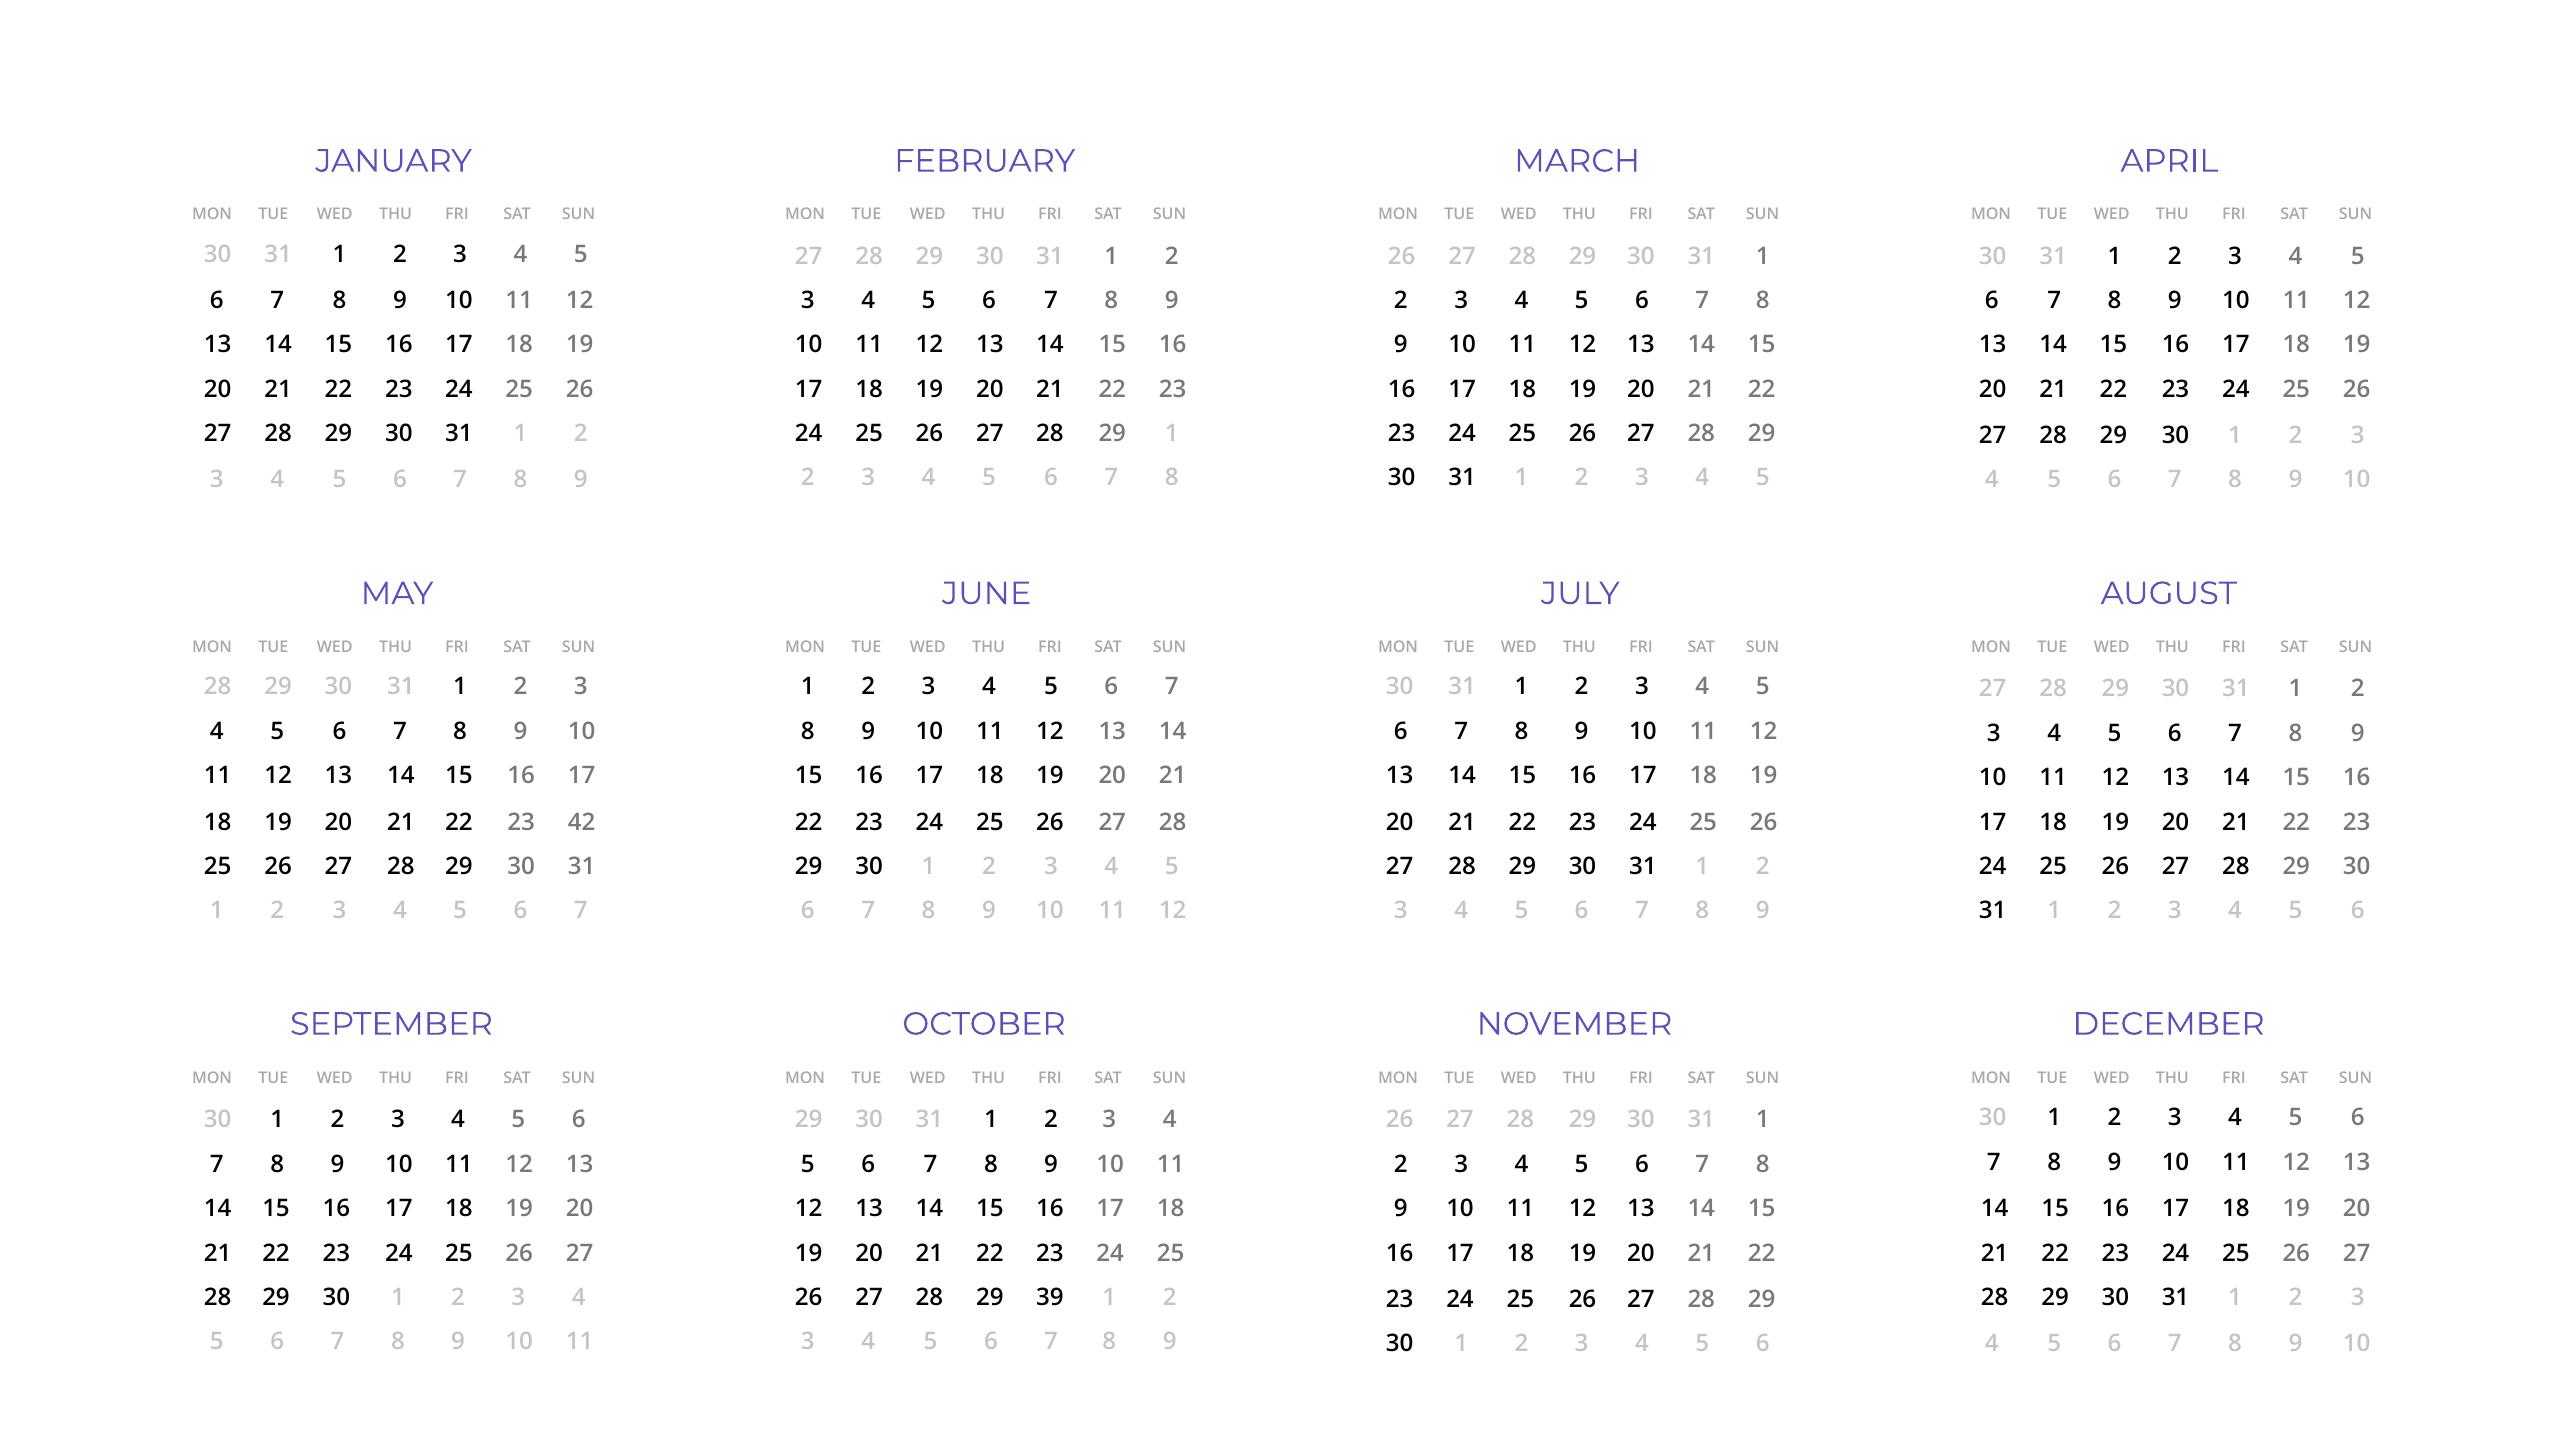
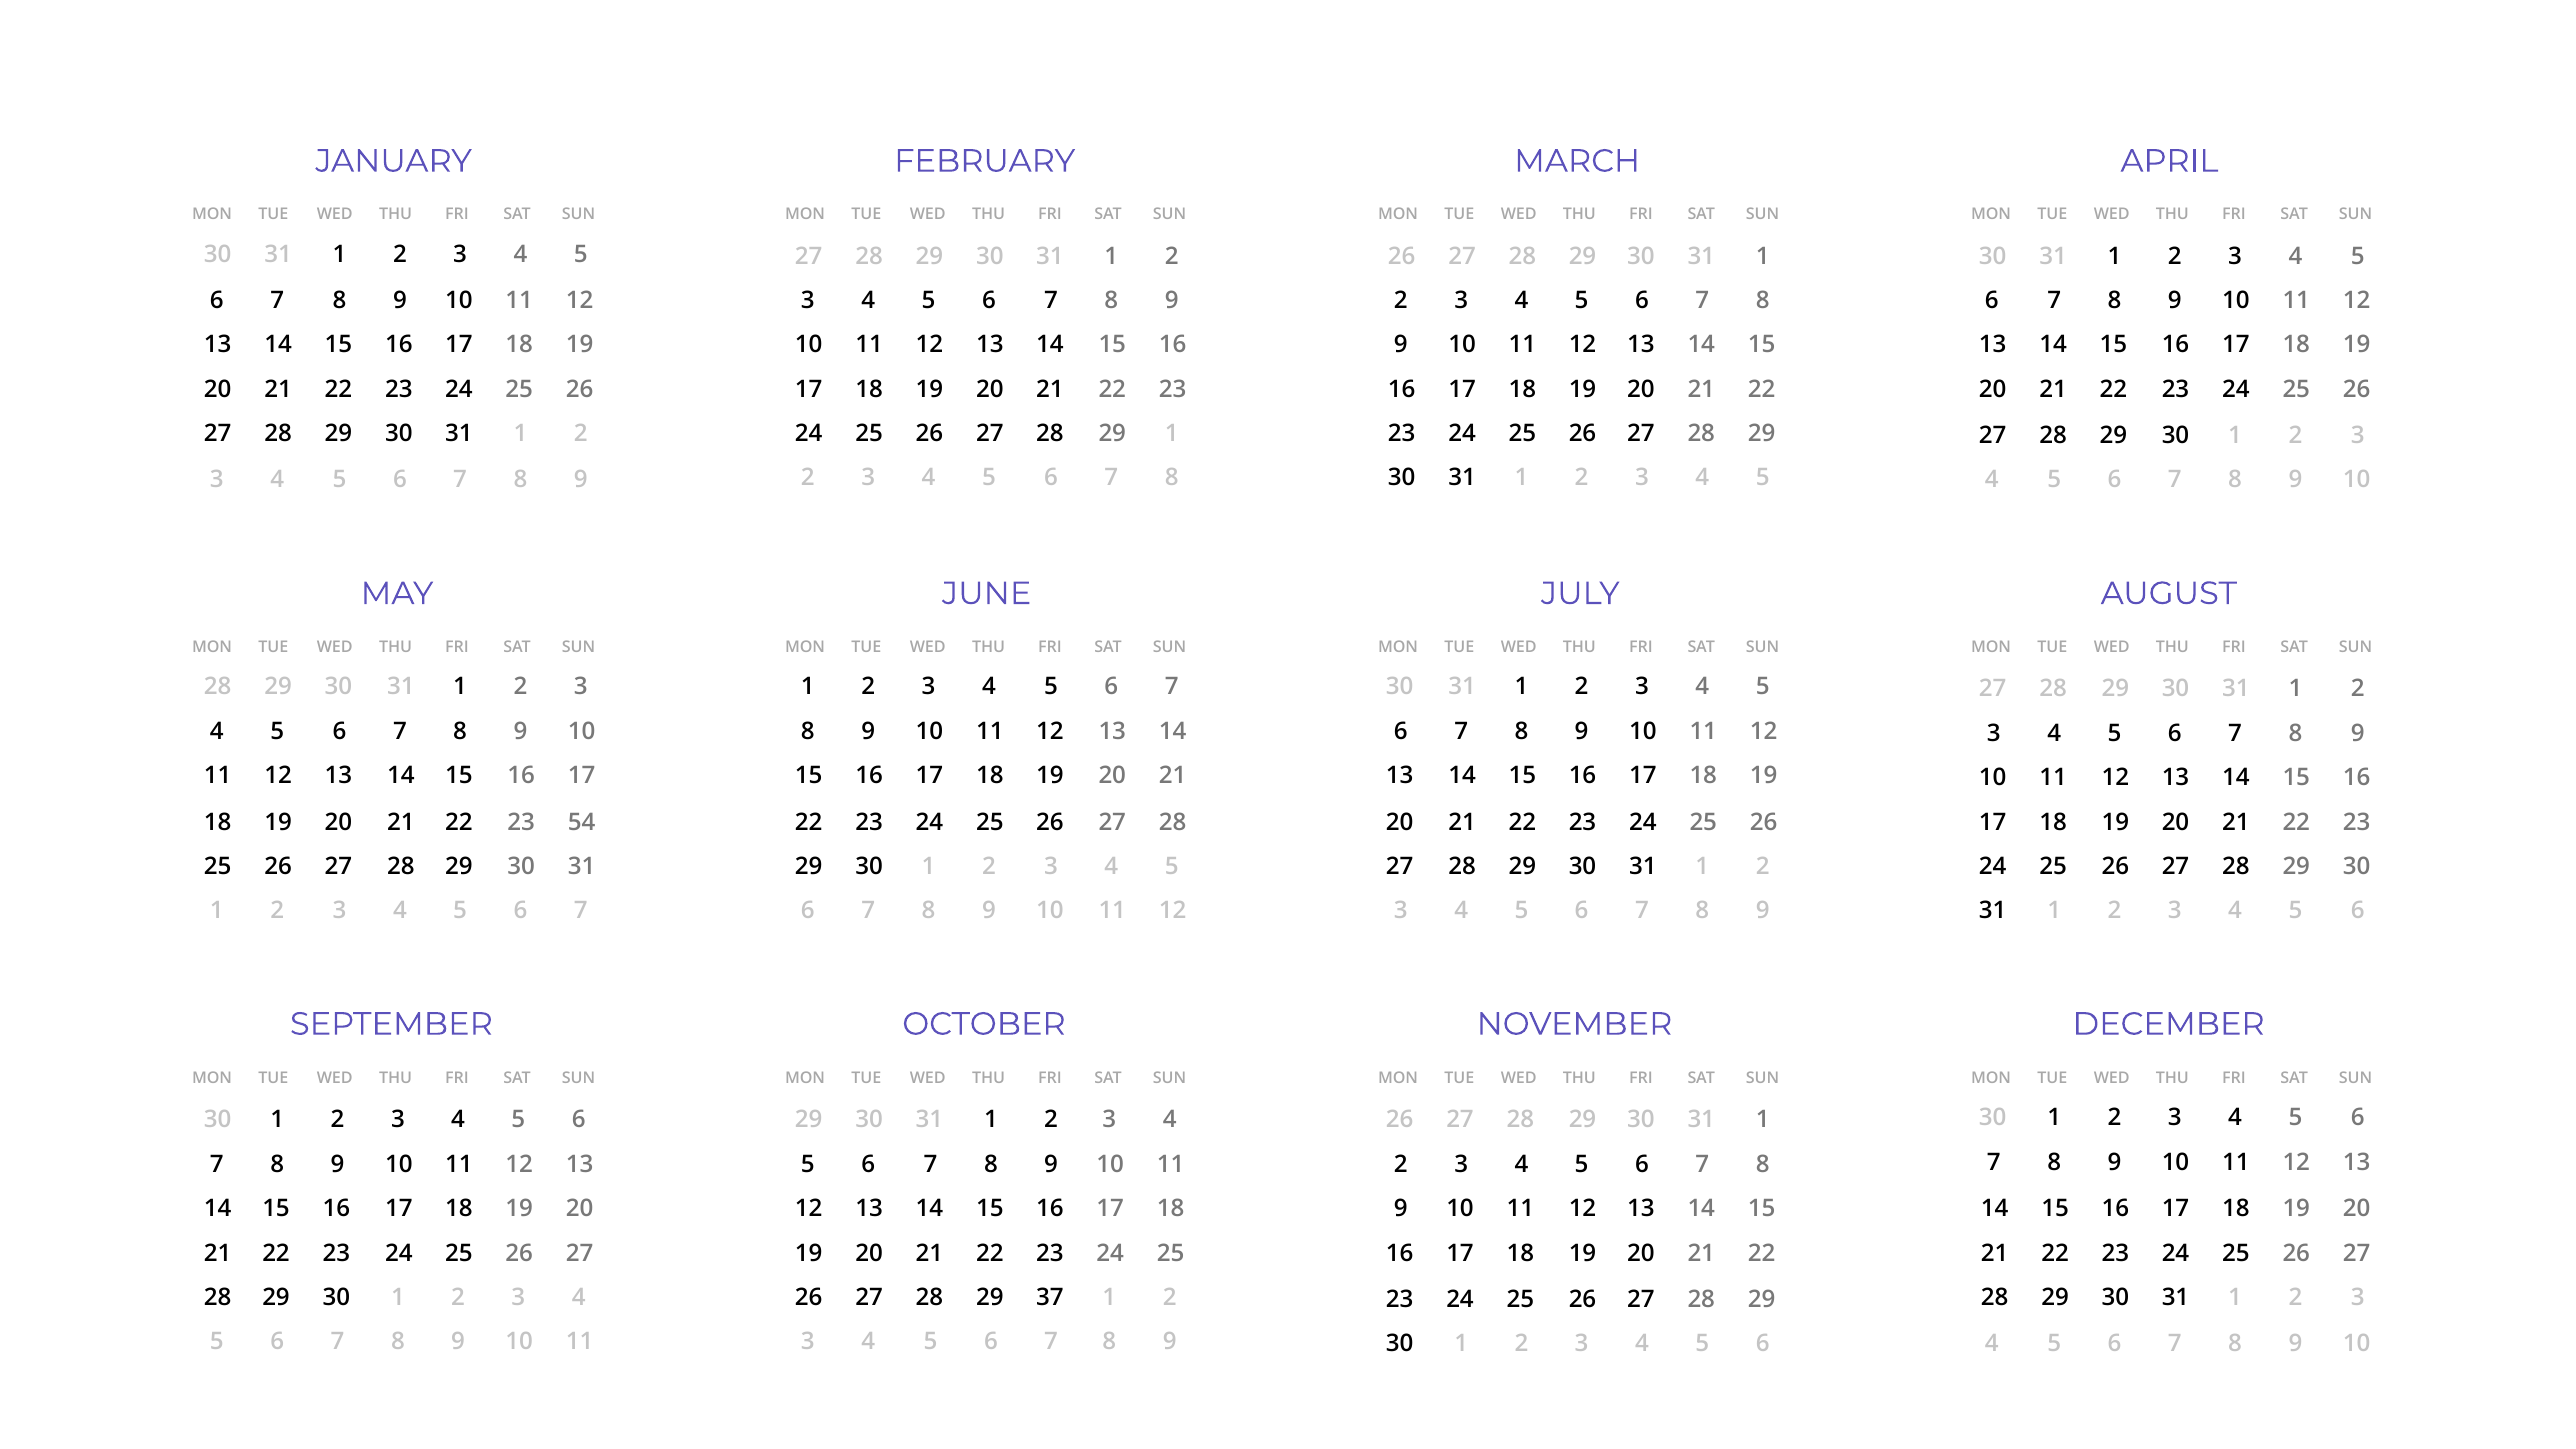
42: 42 -> 54 (582, 822)
39: 39 -> 37 (1050, 1297)
